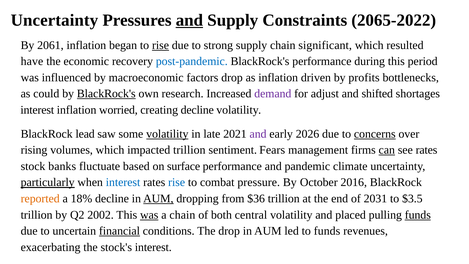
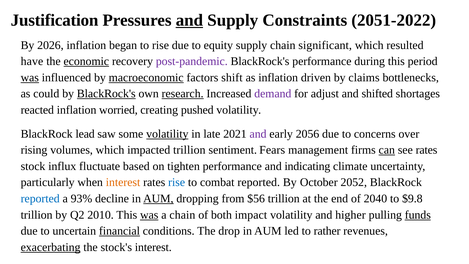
Uncertainty: Uncertainty -> Justification (55, 20)
2065-2022: 2065-2022 -> 2051-2022 (394, 20)
2061: 2061 -> 2026 (50, 45)
rise underline: present -> none (161, 45)
strong: strong -> equity (218, 45)
economic underline: none -> present (86, 61)
post-pandemic colour: blue -> purple (192, 61)
was underline: none -> present (30, 77)
macroeconomic underline: none -> present (146, 77)
factors drop: drop -> shift (232, 77)
profits: profits -> claims (364, 77)
research underline: none -> present (183, 94)
interest: interest -> reacted (37, 110)
creating decline: decline -> pushed (197, 110)
2026: 2026 -> 2056 (308, 134)
concerns underline: present -> none (375, 134)
banks: banks -> influx (62, 166)
surface: surface -> tighten (184, 166)
pandemic: pandemic -> indicating (307, 166)
particularly underline: present -> none (48, 182)
interest colour: blue -> orange (123, 182)
combat pressure: pressure -> reported (259, 182)
2016: 2016 -> 2052 (354, 182)
reported colour: orange -> blue (40, 199)
18%: 18% -> 93% (81, 199)
$36: $36 -> $56 (256, 199)
2031: 2031 -> 2040 (375, 199)
$3.5: $3.5 -> $9.8 (412, 199)
2002: 2002 -> 2010 (101, 215)
central: central -> impact (251, 215)
placed: placed -> higher (350, 215)
to funds: funds -> rather (327, 231)
exacerbating underline: none -> present (51, 247)
